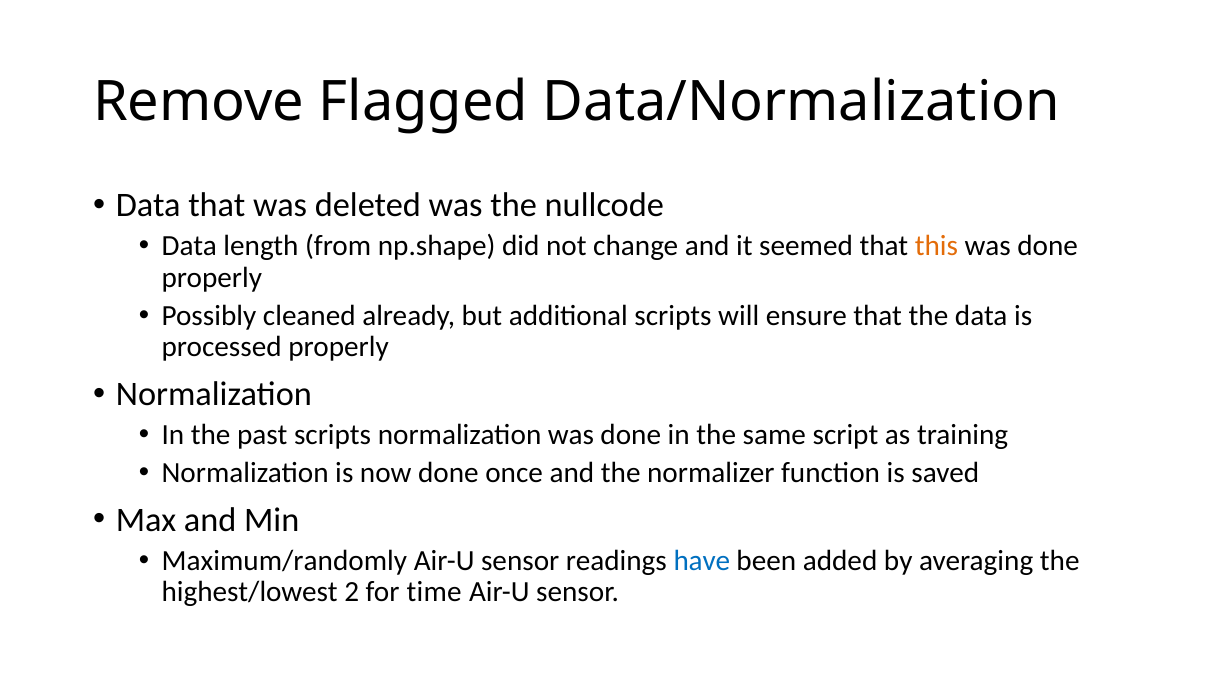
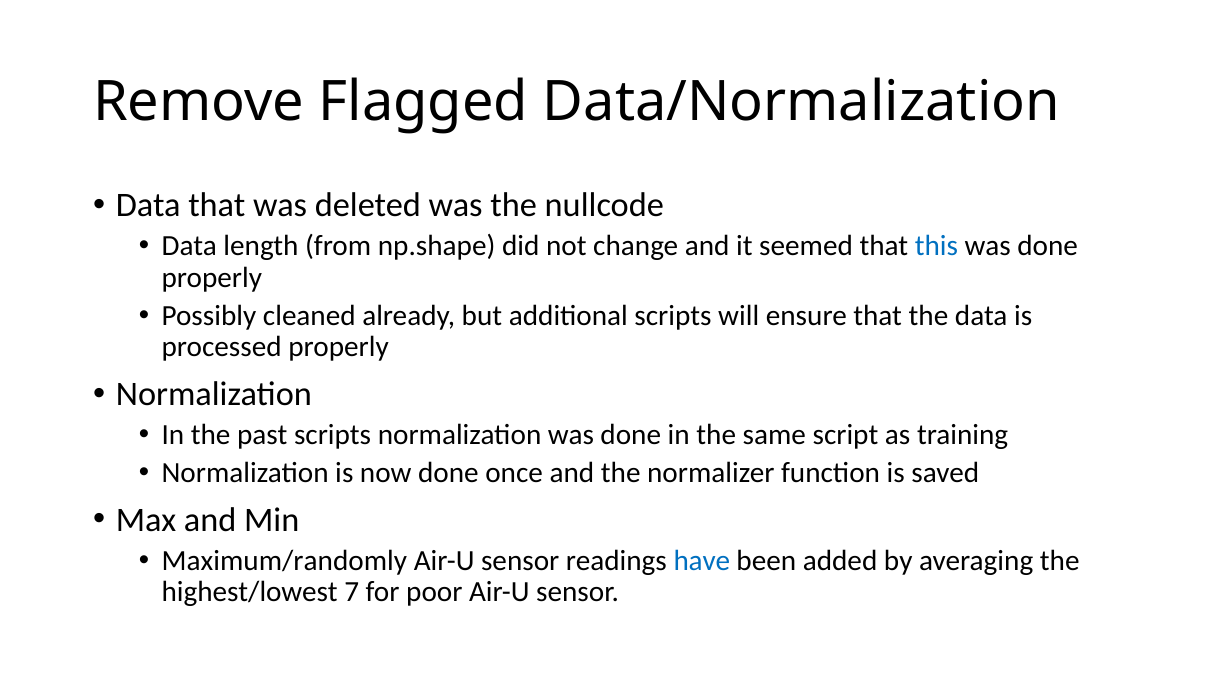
this colour: orange -> blue (937, 246)
2: 2 -> 7 (352, 592)
time: time -> poor (434, 592)
